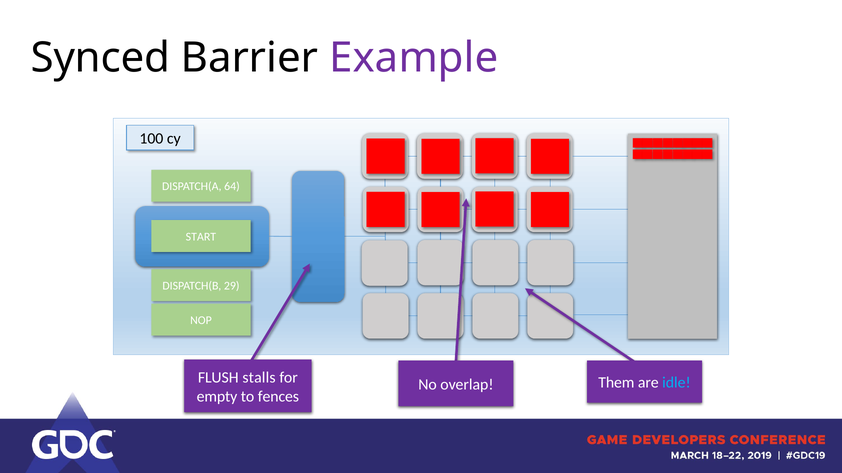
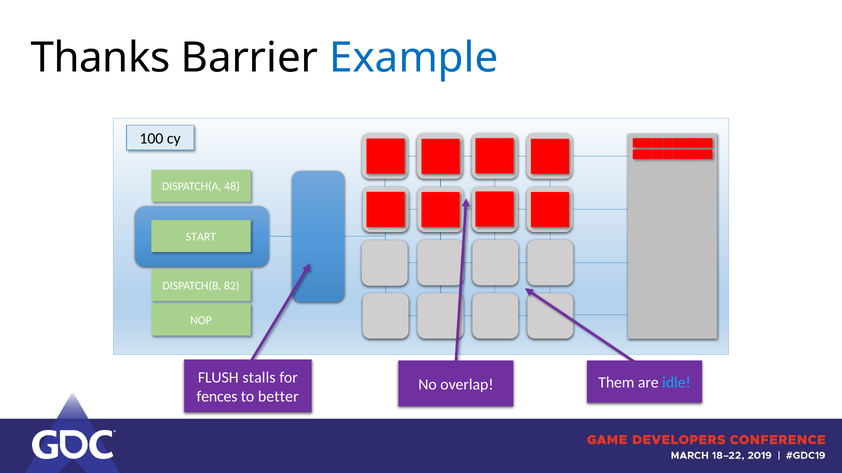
Synced: Synced -> Thanks (100, 58)
Example colour: purple -> blue (414, 58)
64: 64 -> 48 (232, 187)
29: 29 -> 82 (232, 286)
empty: empty -> fences (217, 397)
fences: fences -> better (278, 397)
